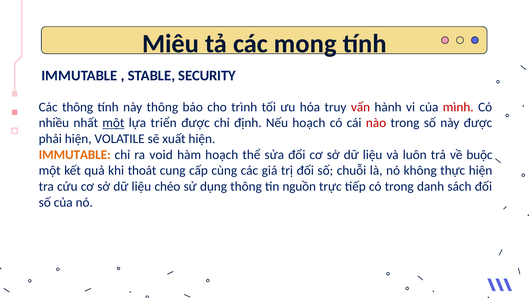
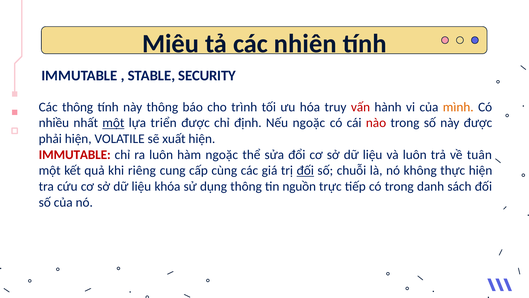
mong: mong -> nhiên (305, 44)
mình colour: red -> orange (458, 107)
Nếu hoạch: hoạch -> ngoặc (309, 123)
IMMUTABLE colour: orange -> red (75, 154)
ra void: void -> luôn (161, 154)
hàm hoạch: hoạch -> ngoặc (222, 154)
buộc: buộc -> tuân (479, 154)
thoát: thoát -> riêng (142, 170)
đối underline: none -> present (305, 170)
chéo: chéo -> khóa (167, 186)
